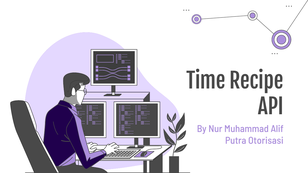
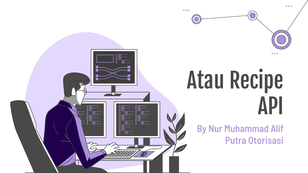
Time: Time -> Atau (206, 82)
